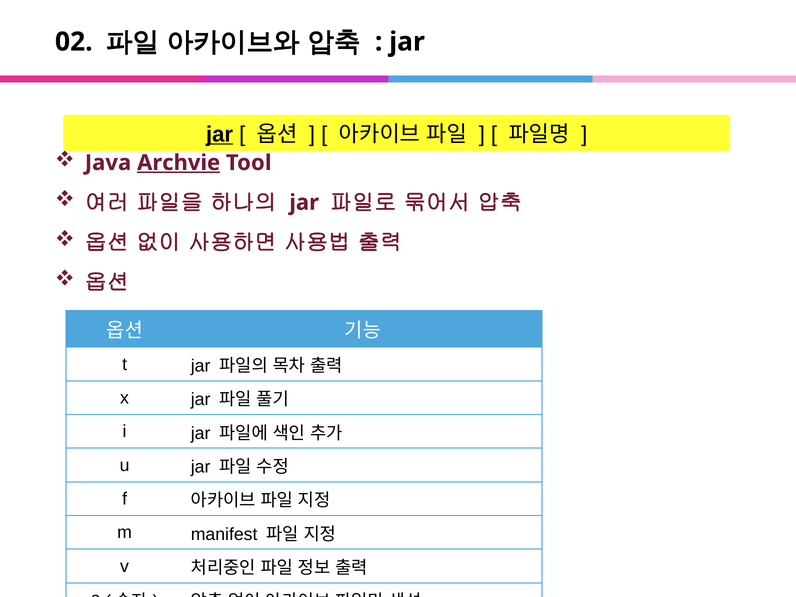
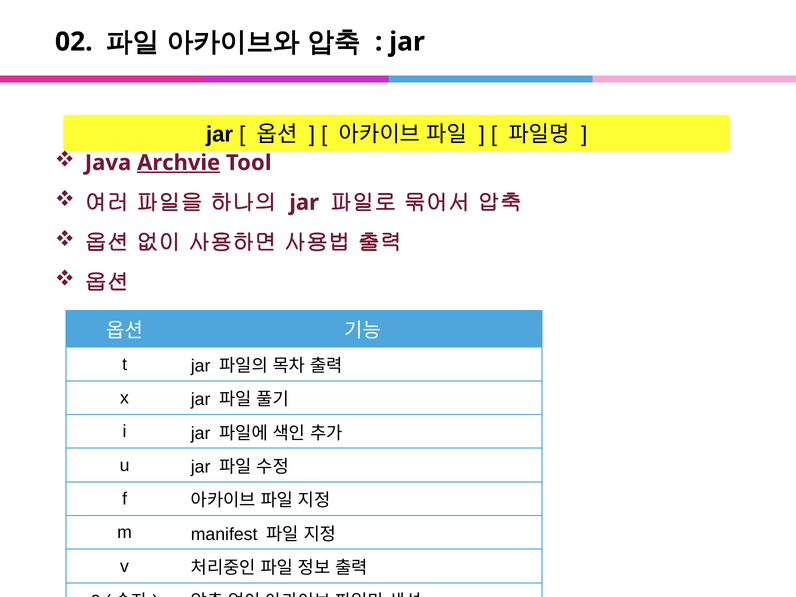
jar underline: present -> none (220, 134)
